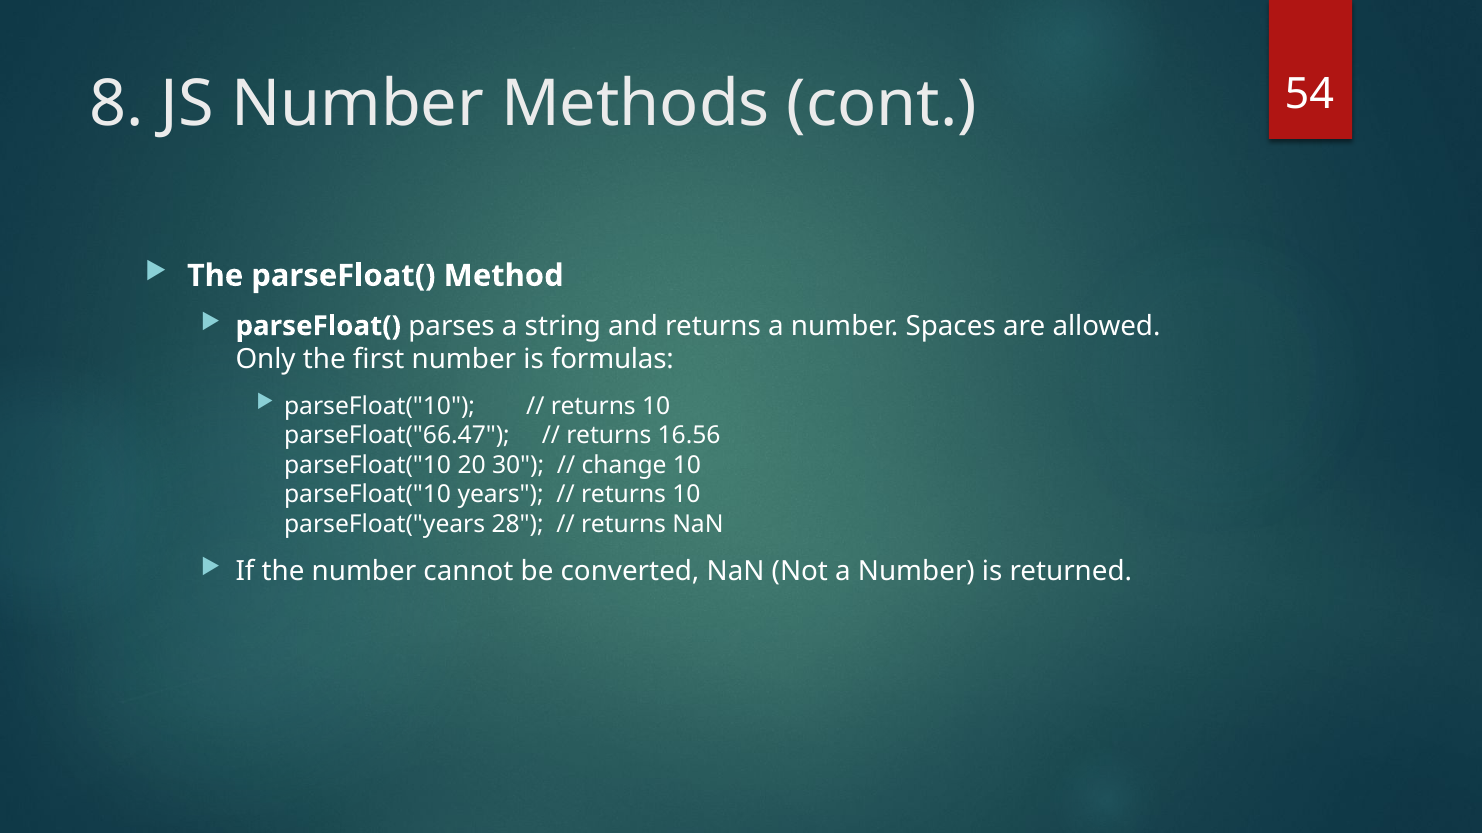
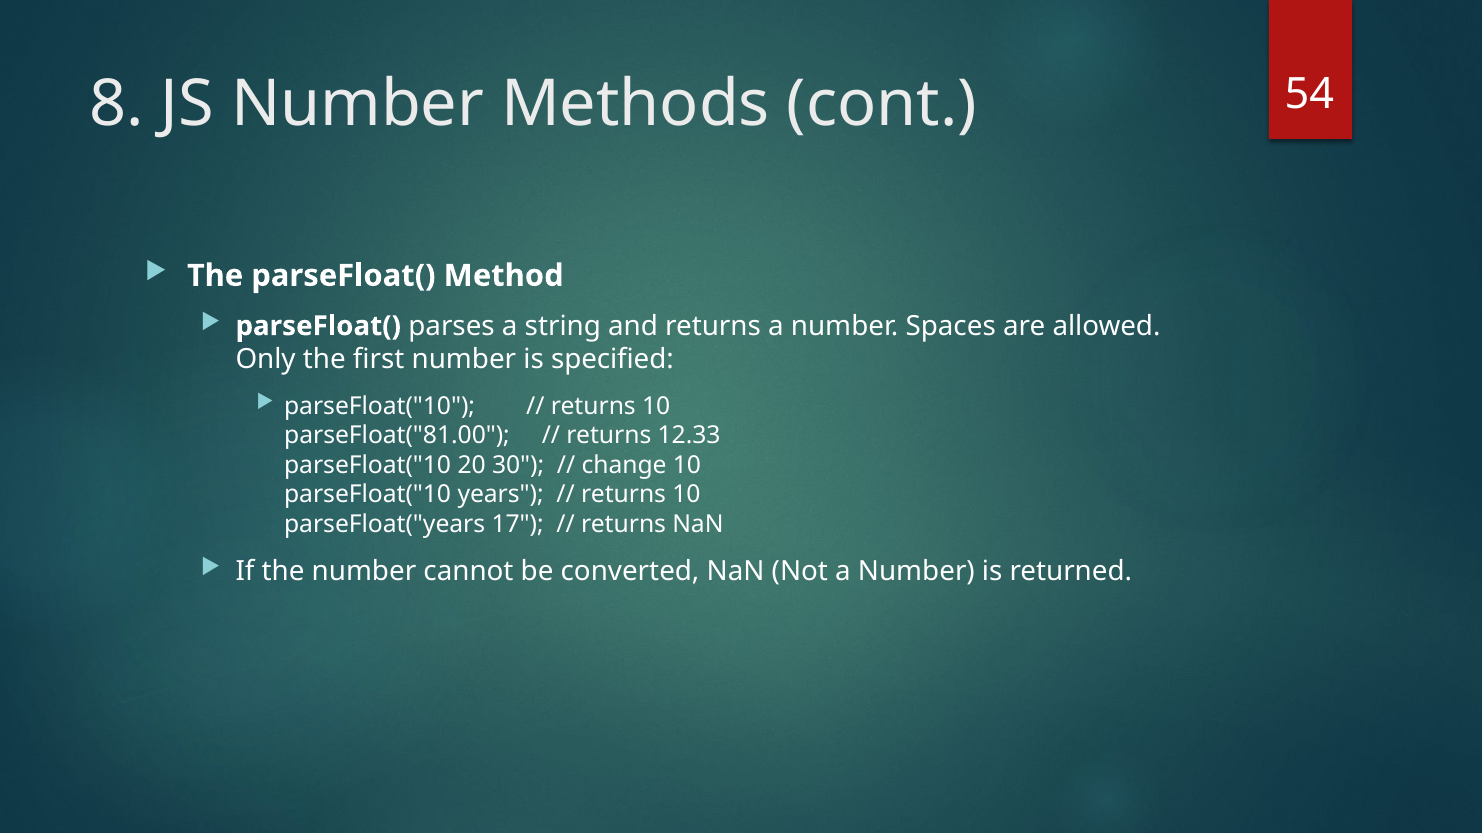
formulas: formulas -> specified (612, 360)
parseFloat("66.47: parseFloat("66.47 -> parseFloat("81.00 (397, 436)
16.56: 16.56 -> 12.33 (689, 436)
28: 28 -> 17 (518, 525)
